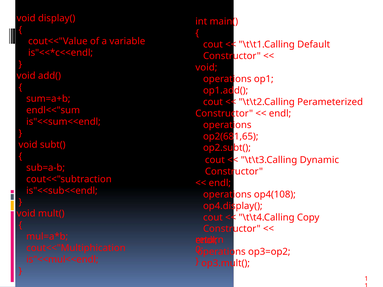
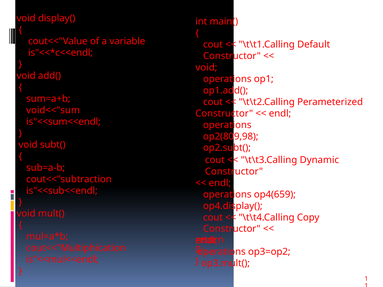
endl<<"sum: endl<<"sum -> void<<"sum (53, 110)
op2(681,65: op2(681,65 -> op2(809,98 (231, 136)
op4(108: op4(108 -> op4(659 (275, 195)
